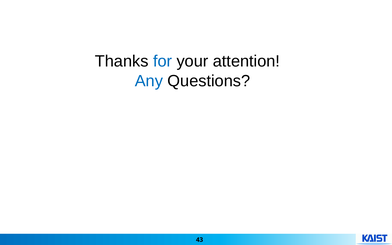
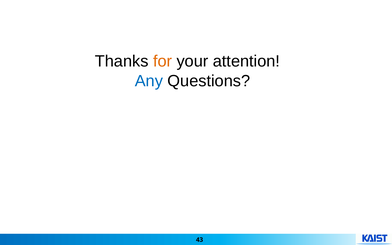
for colour: blue -> orange (163, 61)
